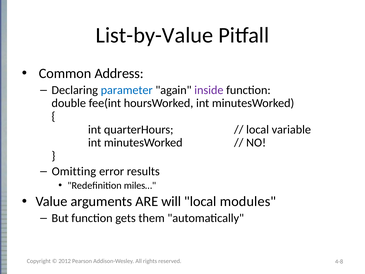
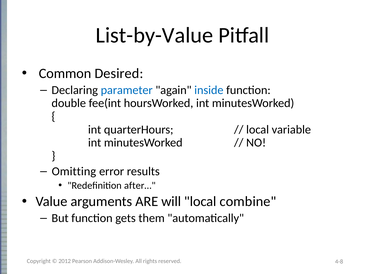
Address: Address -> Desired (119, 73)
inside colour: purple -> blue (209, 90)
miles…: miles… -> after… (140, 185)
modules: modules -> combine (248, 201)
